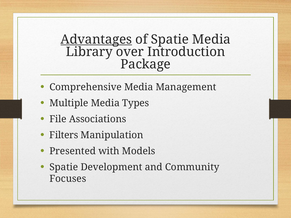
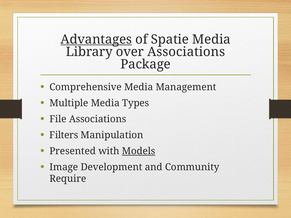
over Introduction: Introduction -> Associations (186, 52)
Models underline: none -> present (139, 151)
Spatie: Spatie -> Image (64, 167)
Focuses: Focuses -> Require (68, 179)
